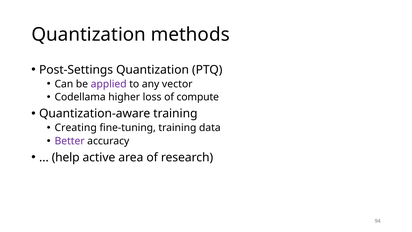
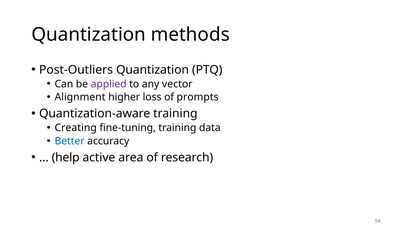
Post-Settings: Post-Settings -> Post-Outliers (76, 70)
Codellama: Codellama -> Alignment (80, 97)
compute: compute -> prompts (198, 97)
Better colour: purple -> blue (70, 141)
